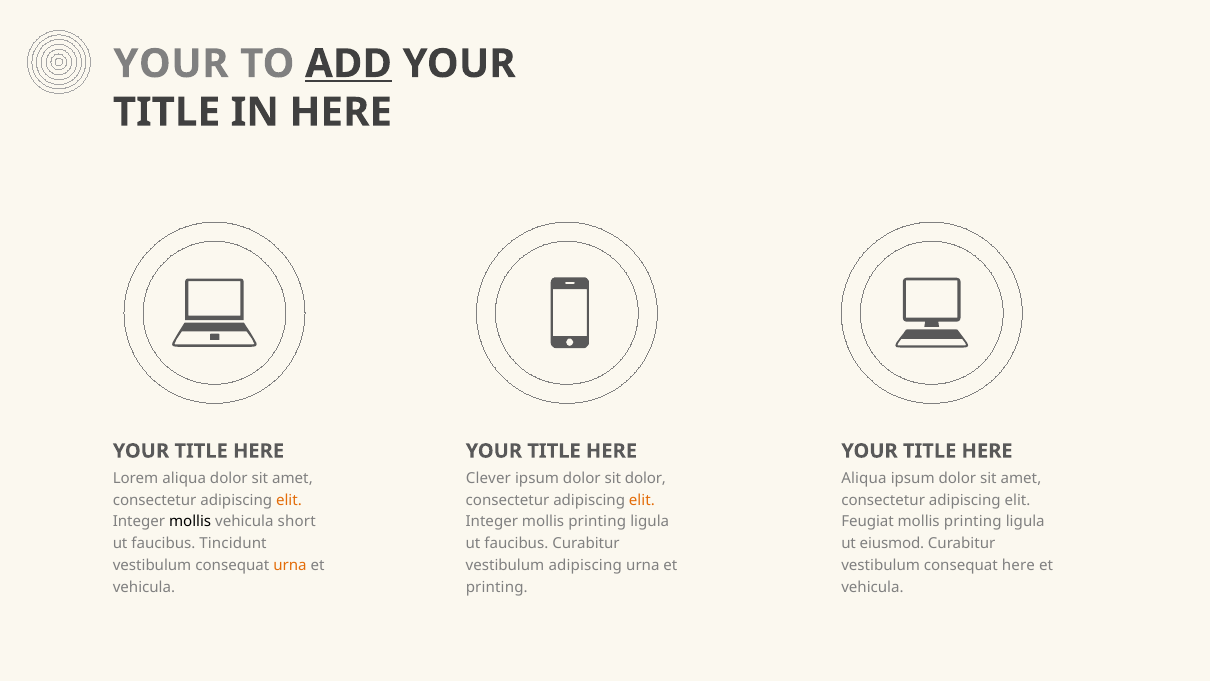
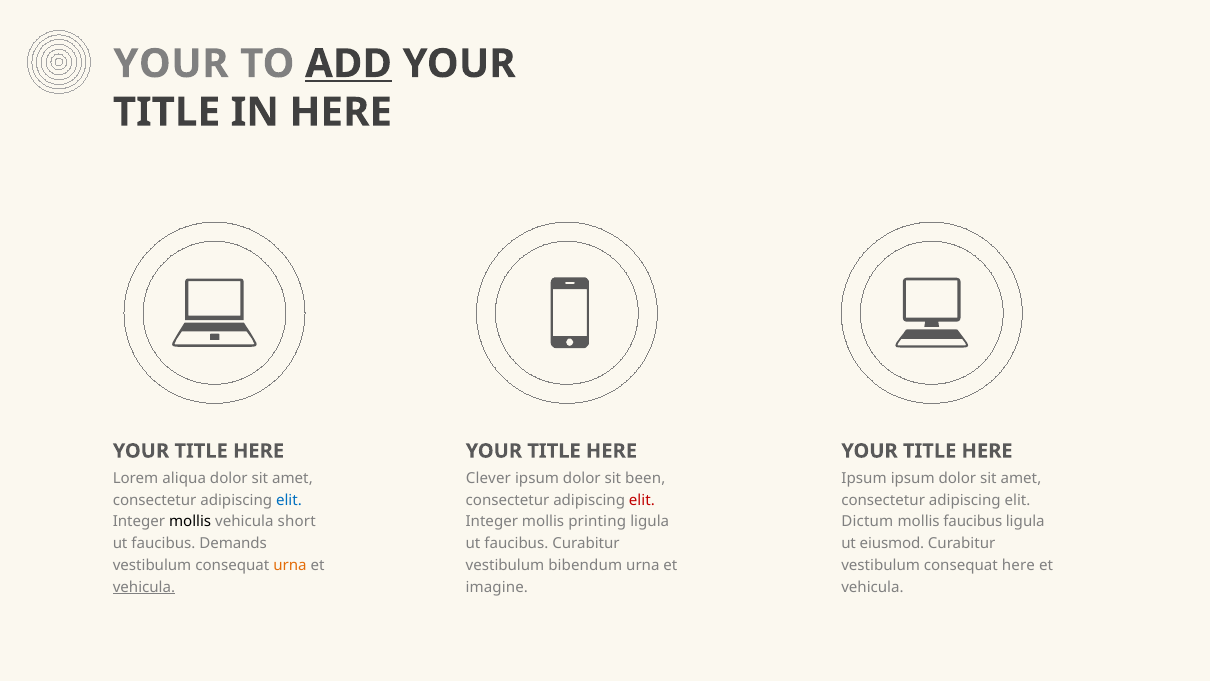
sit dolor: dolor -> been (645, 478)
Aliqua: Aliqua -> Ipsum (864, 478)
elit colour: orange -> blue (289, 500)
elit colour: orange -> red (642, 500)
Feugiat: Feugiat -> Dictum (867, 522)
printing: printing -> faucibus (973, 522)
Tincidunt: Tincidunt -> Demands (233, 543)
vestibulum adipiscing: adipiscing -> bibendum (585, 565)
vehicula underline: none -> present (144, 587)
printing: printing -> imagine (497, 587)
